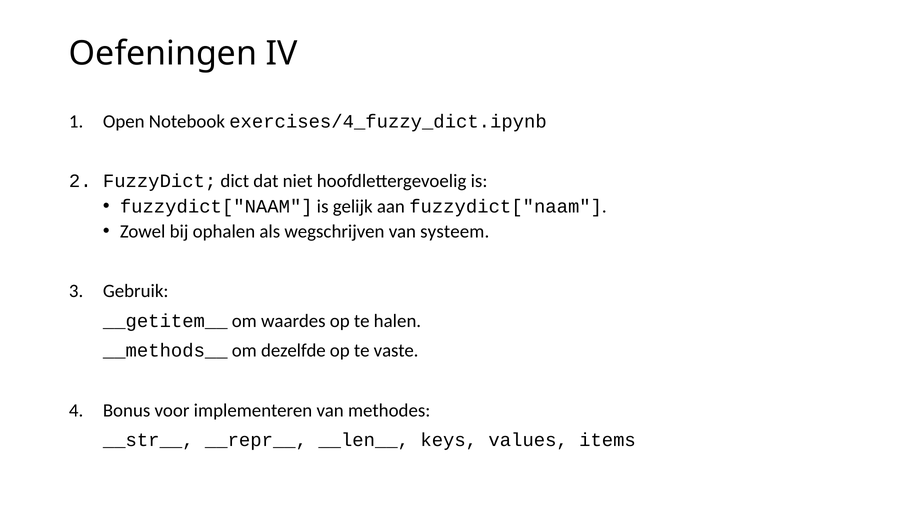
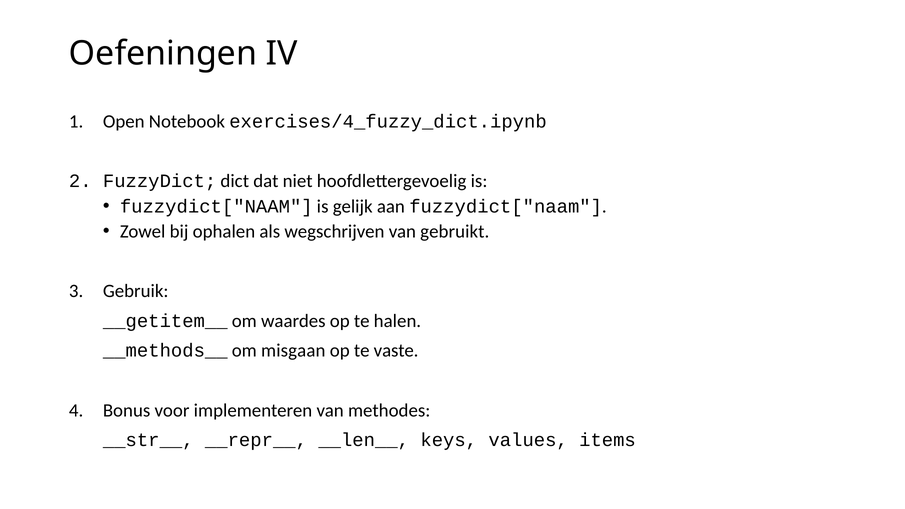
systeem: systeem -> gebruikt (455, 231)
dezelfde: dezelfde -> misgaan (293, 351)
